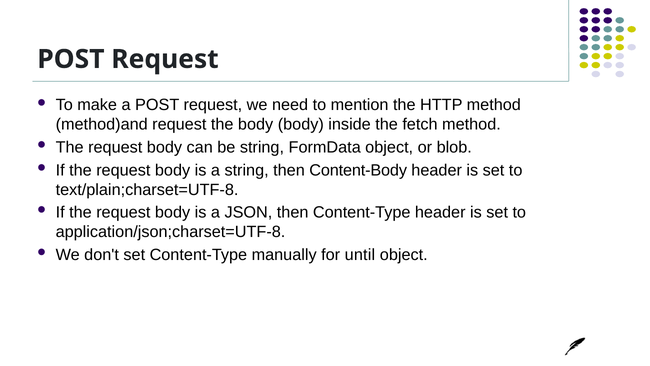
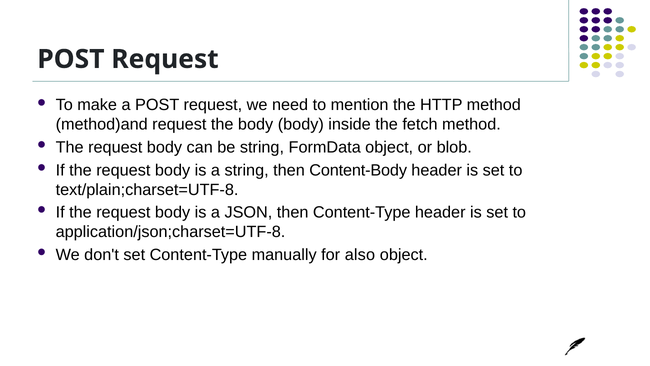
until: until -> also (360, 254)
